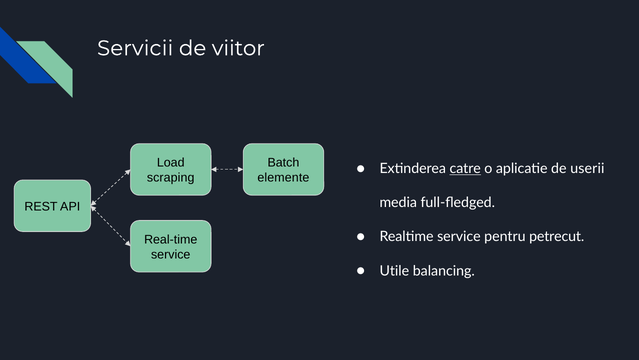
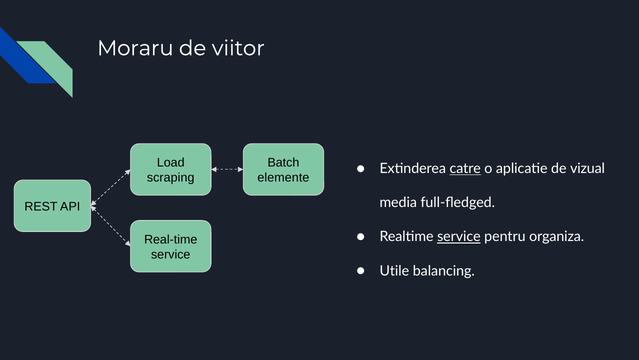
Servicii: Servicii -> Moraru (135, 48)
userii: userii -> vizual (588, 168)
service underline: none -> present (459, 236)
petrecut: petrecut -> organiza (557, 236)
